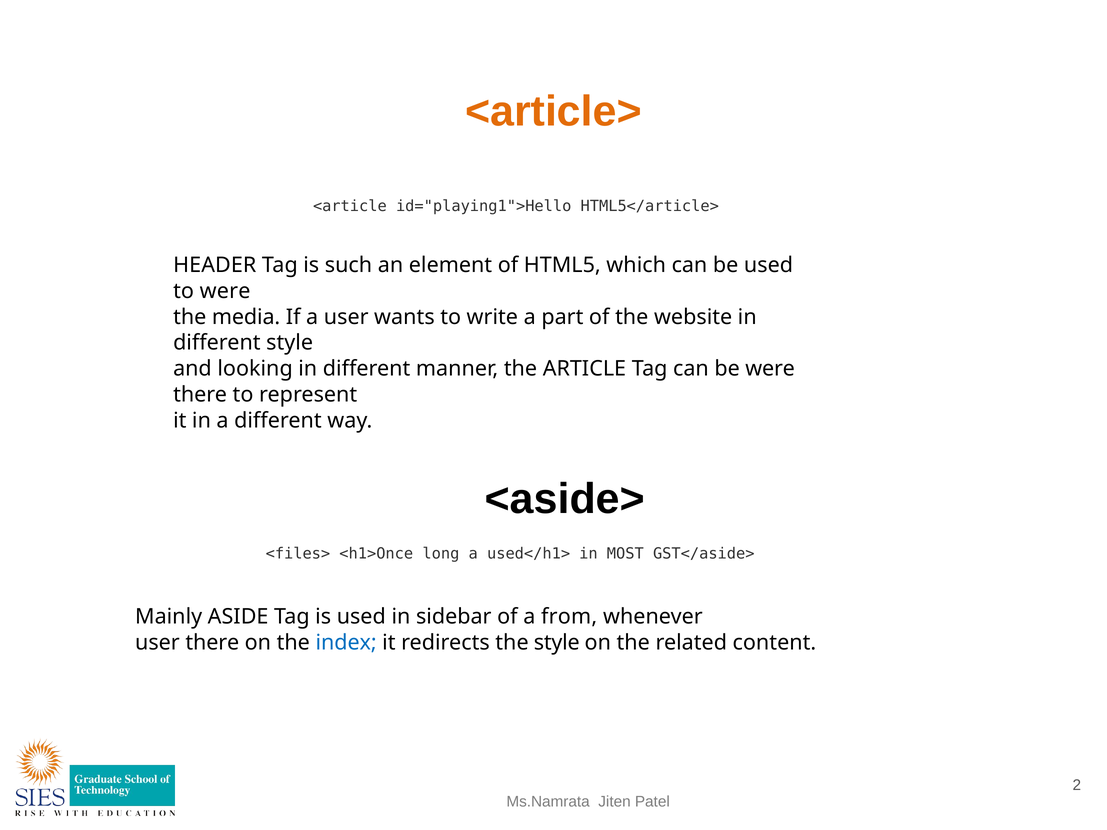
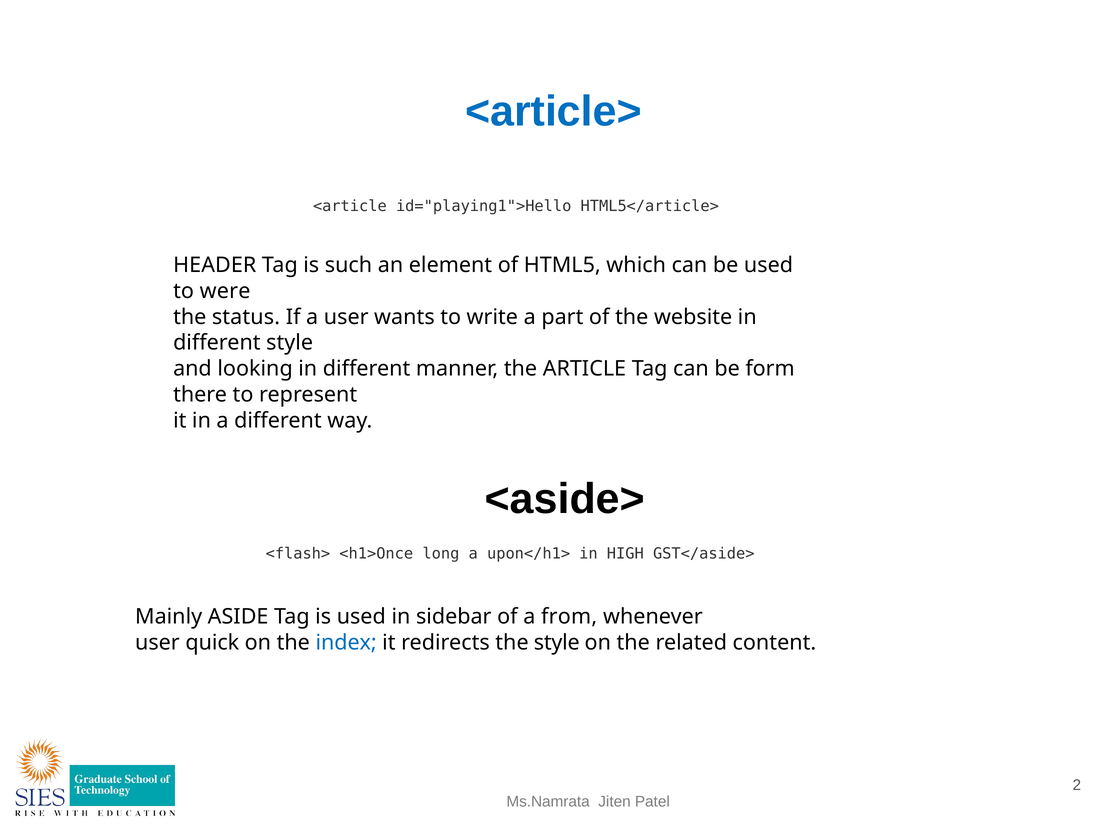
<article> colour: orange -> blue (553, 112)
media: media -> status (246, 317)
be were: were -> form (770, 369)
<files>: <files> -> <flash> (298, 554)
used</h1>: used</h1> -> upon</h1> (529, 554)
MOST: MOST -> HIGH (625, 554)
user there: there -> quick (212, 643)
